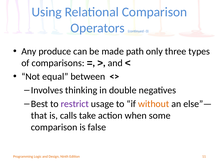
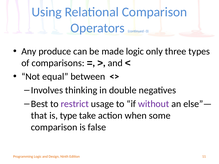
made path: path -> logic (135, 51)
without colour: orange -> purple (154, 104)
calls: calls -> type (69, 116)
